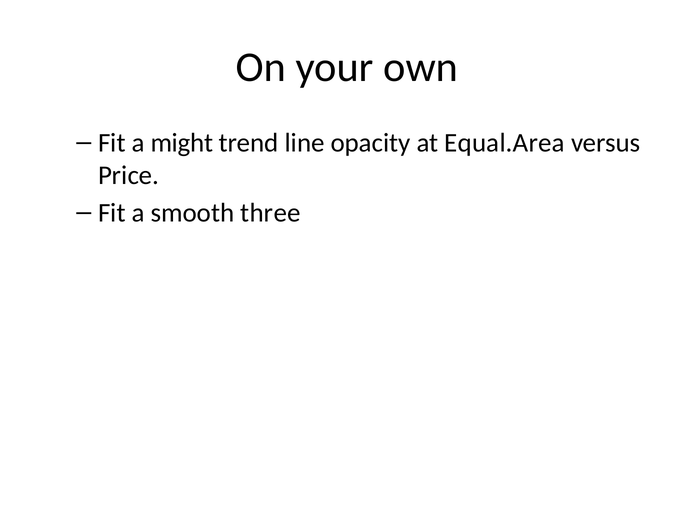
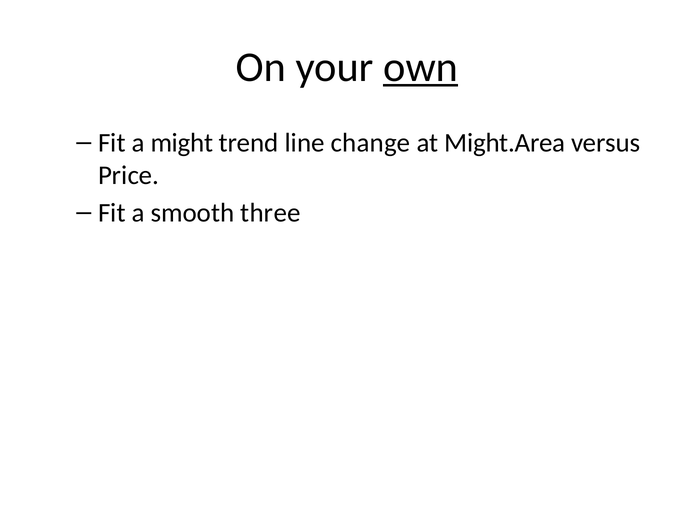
own underline: none -> present (421, 67)
opacity: opacity -> change (371, 143)
Equal.Area: Equal.Area -> Might.Area (505, 143)
